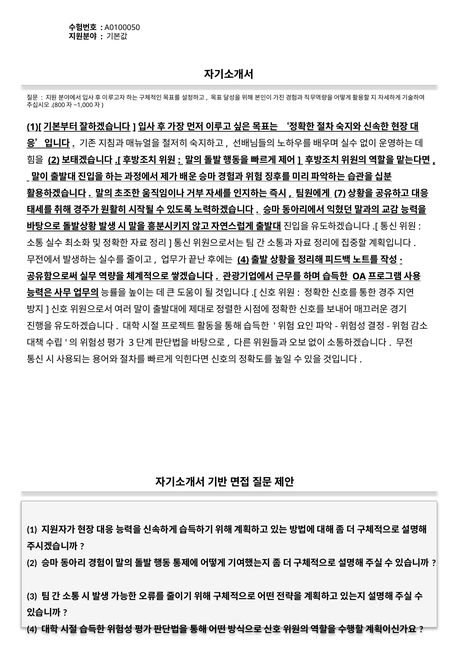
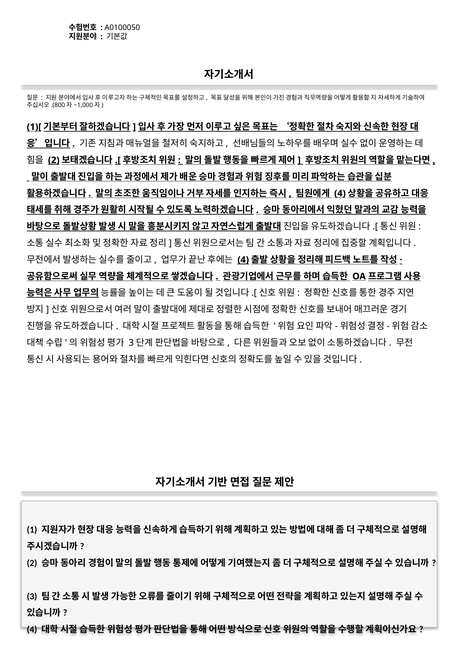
7: 7 -> 4 (340, 194)
